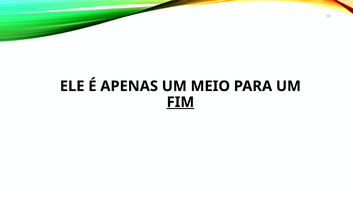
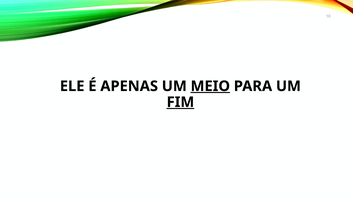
MEIO underline: none -> present (210, 86)
